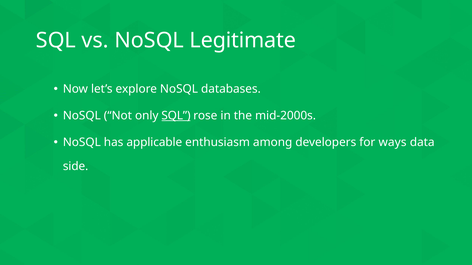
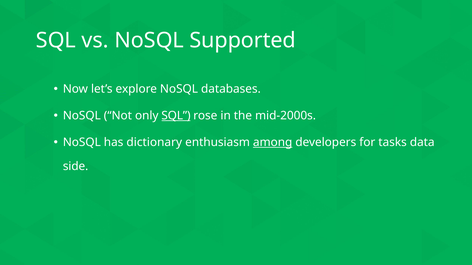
Legitimate: Legitimate -> Supported (243, 41)
applicable: applicable -> dictionary (154, 143)
among underline: none -> present (273, 143)
ways: ways -> tasks (393, 143)
